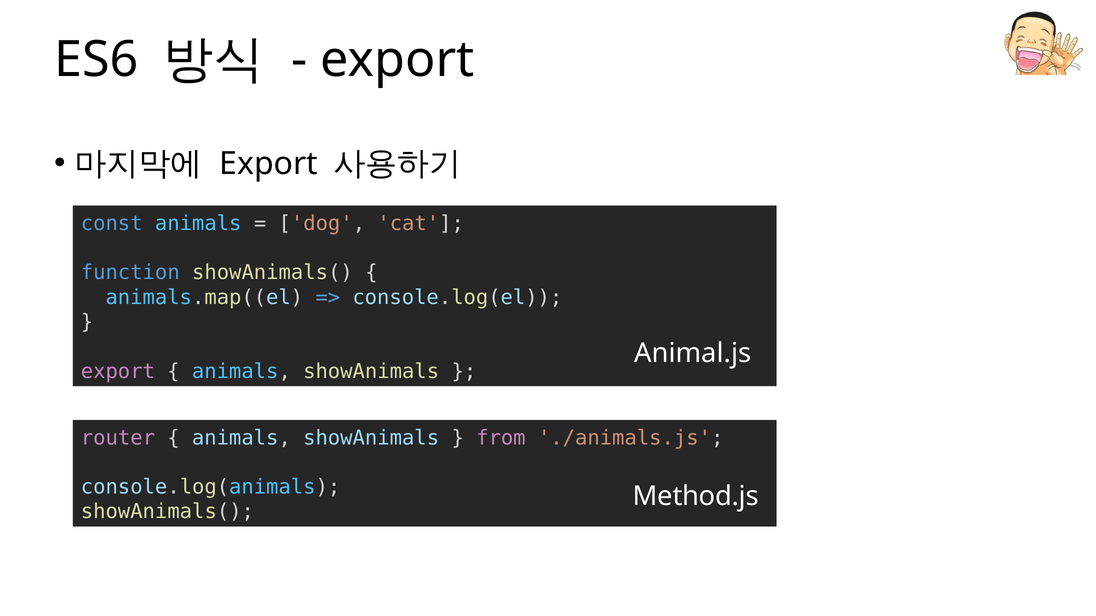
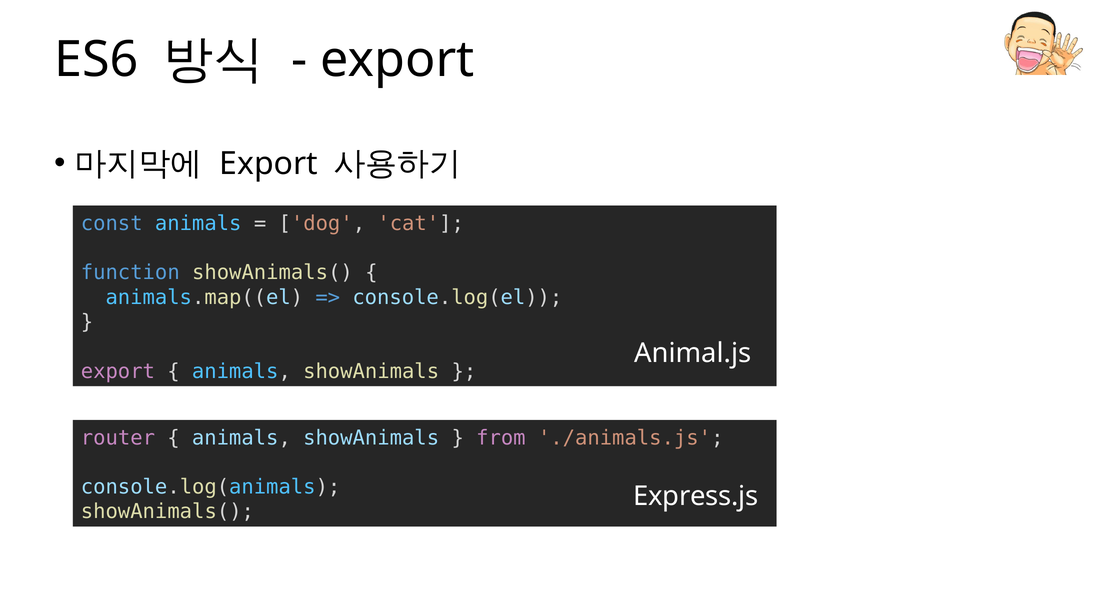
Method.js: Method.js -> Express.js (696, 497)
